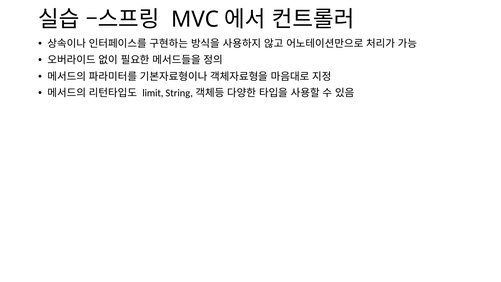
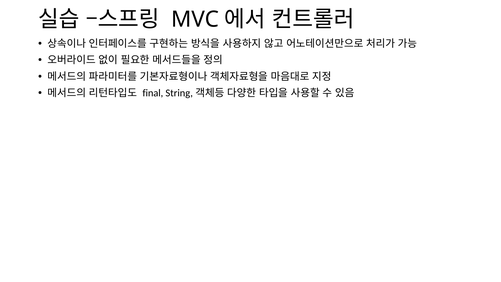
limit: limit -> final (153, 93)
